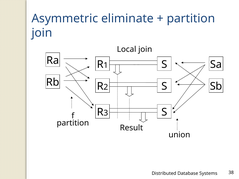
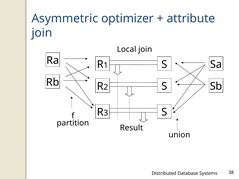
eliminate: eliminate -> optimizer (127, 19)
partition: partition -> attribute (191, 19)
